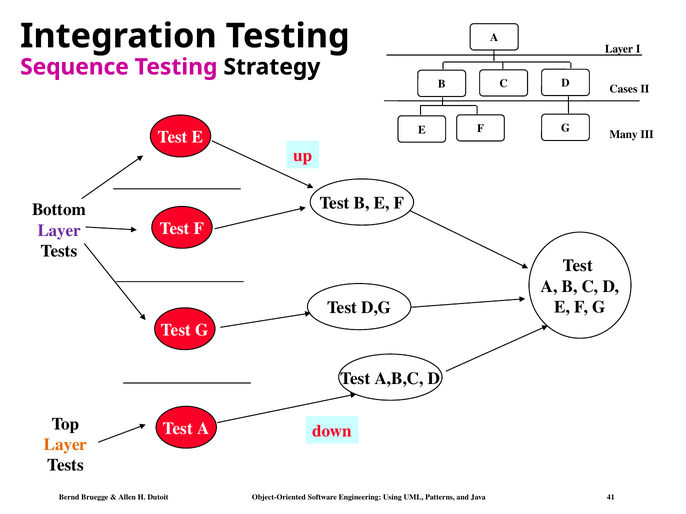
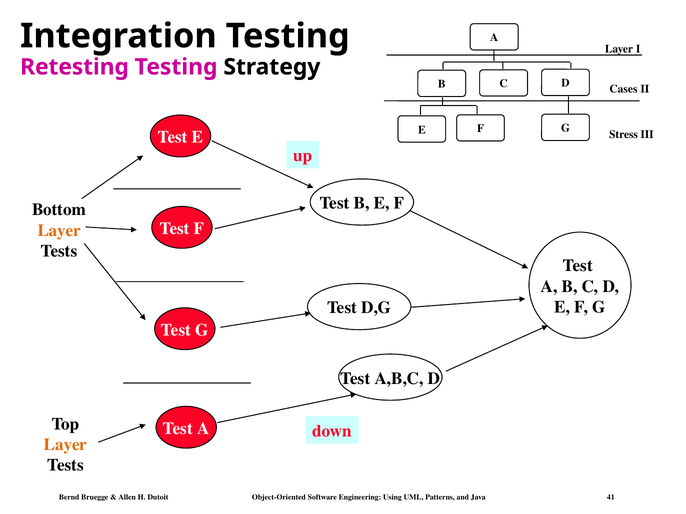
Sequence: Sequence -> Retesting (74, 67)
Many: Many -> Stress (624, 135)
Layer colour: purple -> orange (59, 231)
